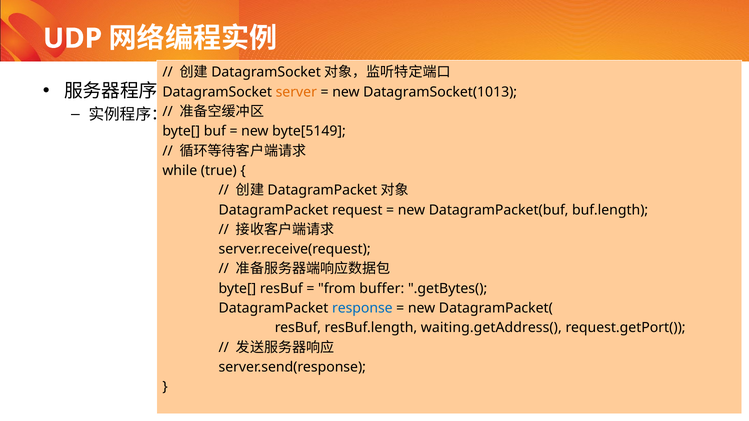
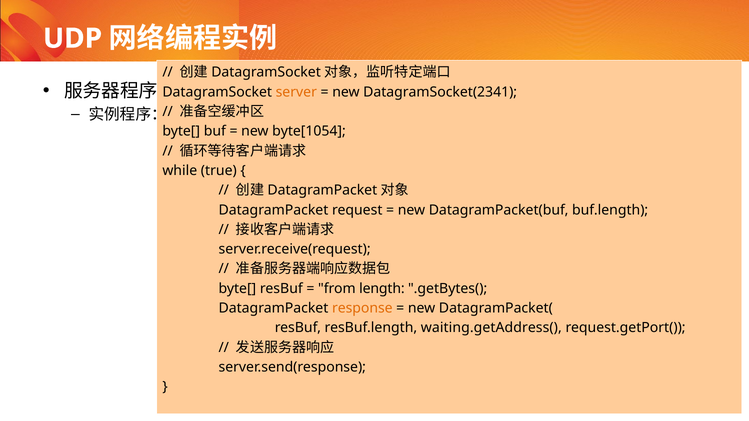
DatagramSocket(1013: DatagramSocket(1013 -> DatagramSocket(2341 (440, 92)
byte[5149: byte[5149 -> byte[1054 (309, 131)
buffer: buffer -> length (382, 289)
response colour: blue -> orange (362, 308)
